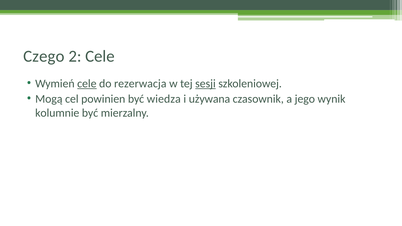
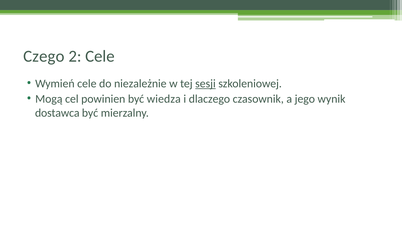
cele underline: present -> none (87, 84)
rezerwacja: rezerwacja -> niezależnie (140, 84)
używana: używana -> dlaczego (209, 99)
kolumnie: kolumnie -> dostawca (57, 113)
